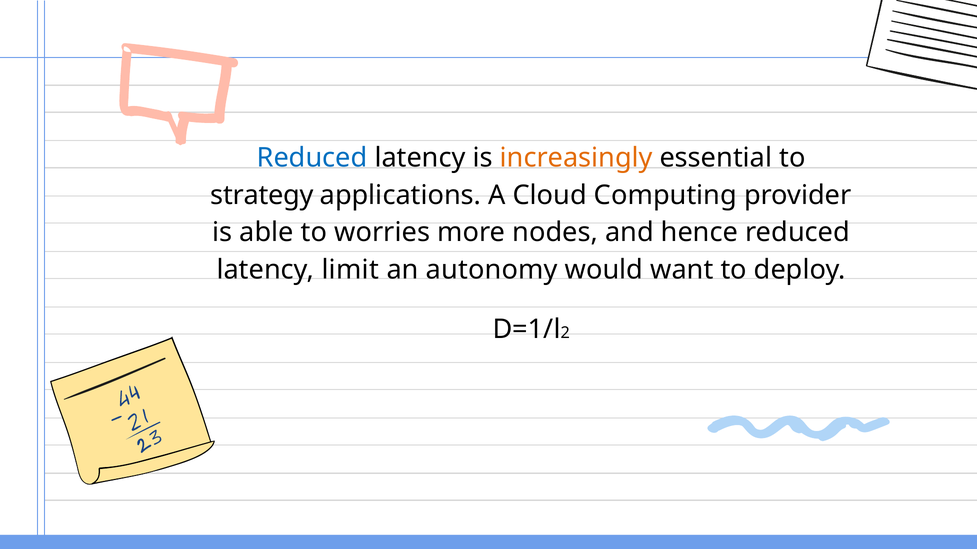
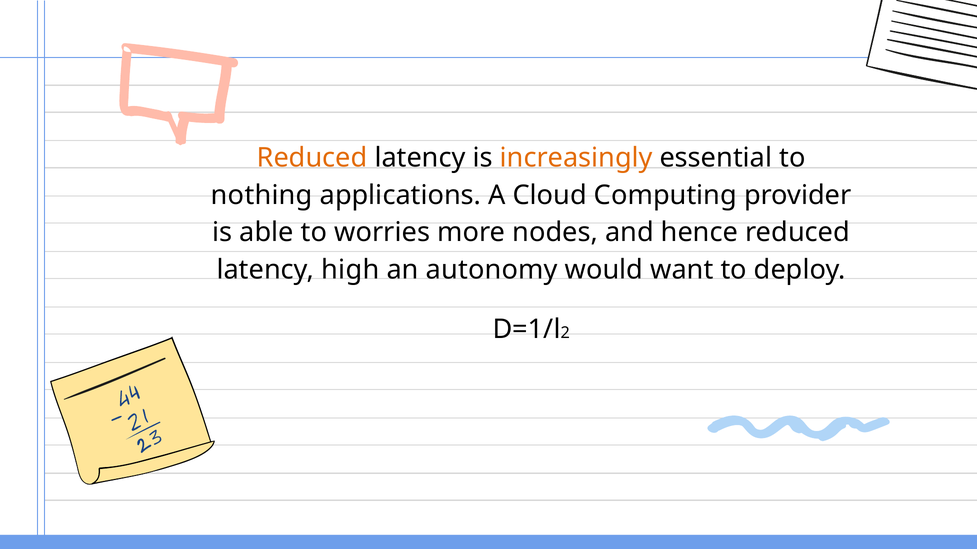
Reduced colour: blue -> orange (312, 158)
strategy: strategy -> nothing (262, 195)
limit: limit -> high (350, 270)
